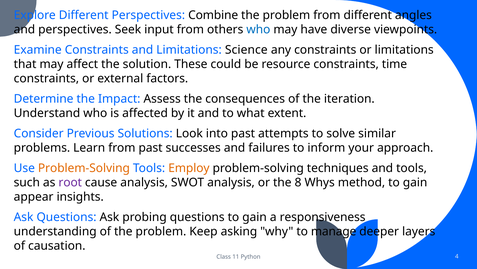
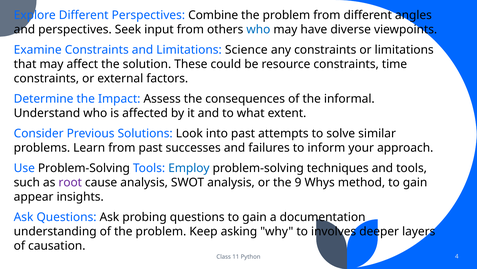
iteration: iteration -> informal (349, 99)
Problem-Solving colour: orange -> black (84, 168)
Employ colour: orange -> blue (189, 168)
8: 8 -> 9 (298, 182)
responsiveness: responsiveness -> documentation (323, 217)
manage: manage -> involves (334, 231)
